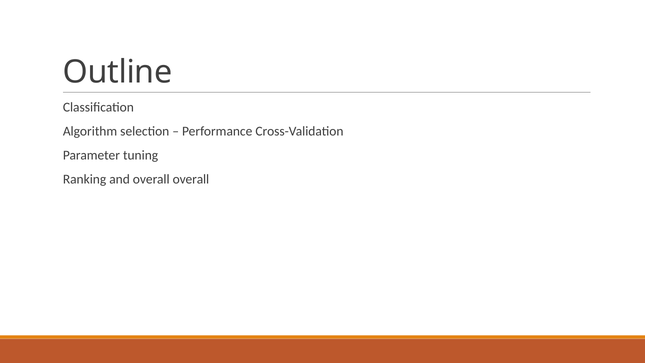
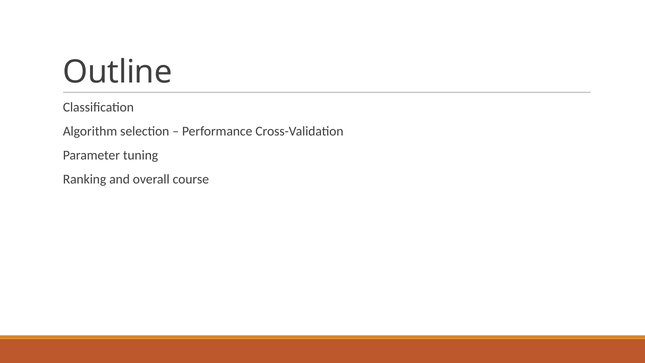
overall overall: overall -> course (191, 179)
